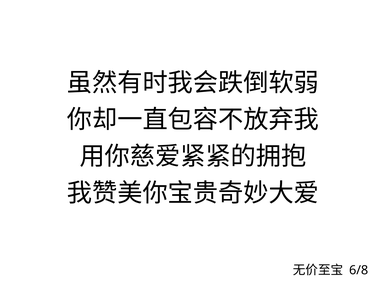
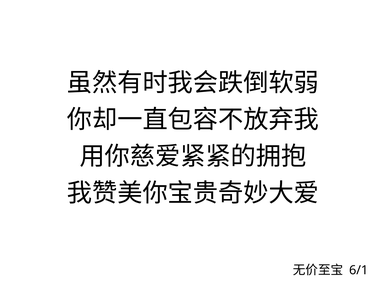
6/8: 6/8 -> 6/1 (359, 270)
